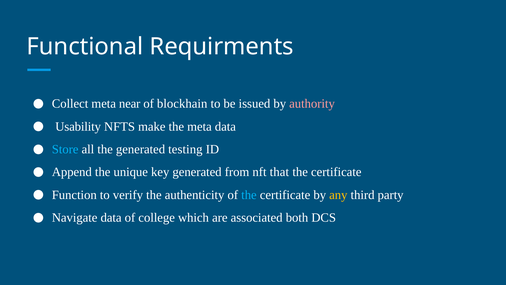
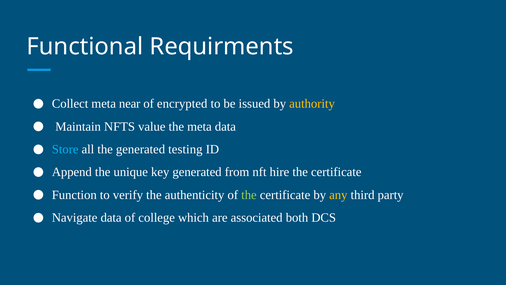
blockhain: blockhain -> encrypted (182, 104)
authority colour: pink -> yellow (312, 104)
Usability: Usability -> Maintain (78, 126)
make: make -> value (152, 126)
that: that -> hire (279, 172)
the colour: light blue -> light green (249, 195)
